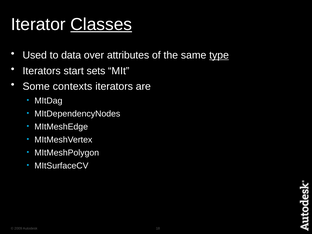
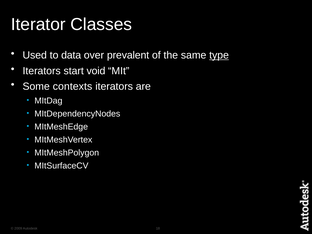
Classes underline: present -> none (101, 24)
attributes: attributes -> prevalent (128, 55)
sets: sets -> void (96, 71)
